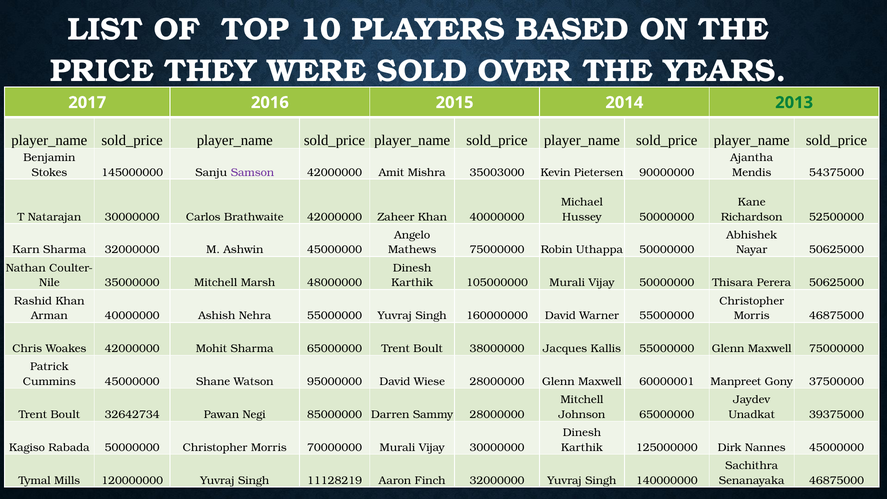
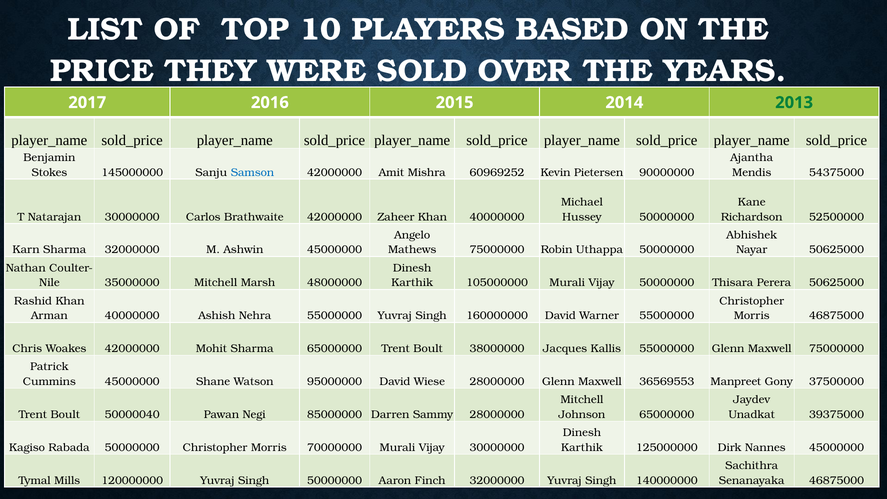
Samson colour: purple -> blue (252, 172)
35003000: 35003000 -> 60969252 (497, 172)
60000001: 60000001 -> 36569553 (667, 382)
32642734: 32642734 -> 50000040 (132, 415)
Singh 11128219: 11128219 -> 50000000 (335, 480)
